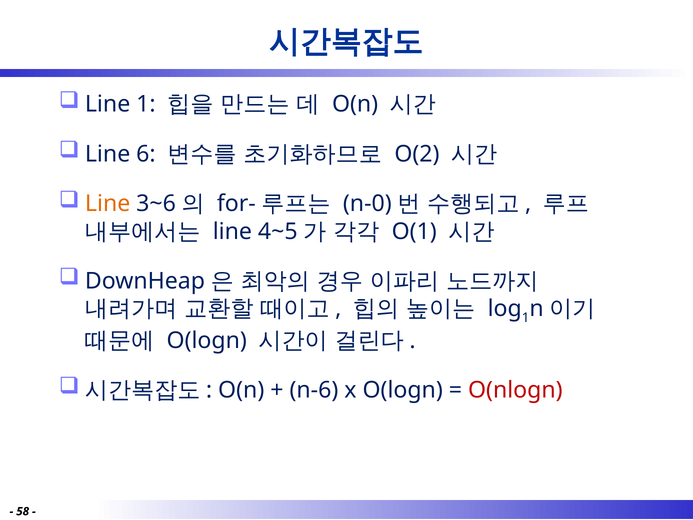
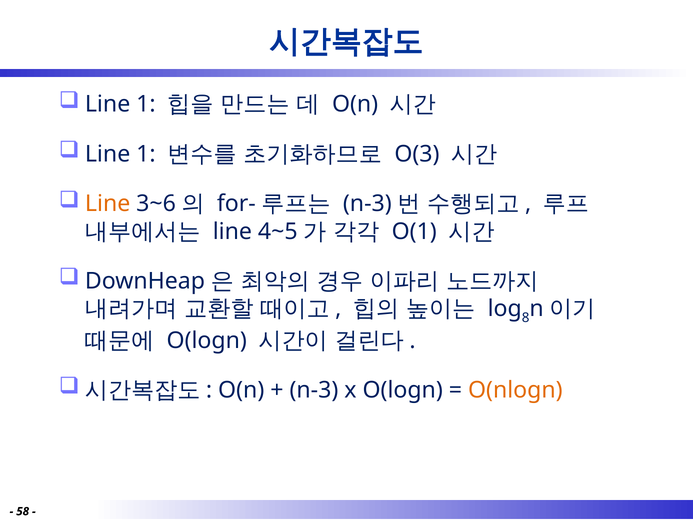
6: 6 -> 1 (146, 154)
O(2: O(2 -> O(3 (417, 154)
n-0: n-0 -> n-3 (367, 204)
1: 1 -> 8 (526, 318)
n-6: n-6 -> n-3 (314, 390)
O(nlogn colour: red -> orange (515, 390)
